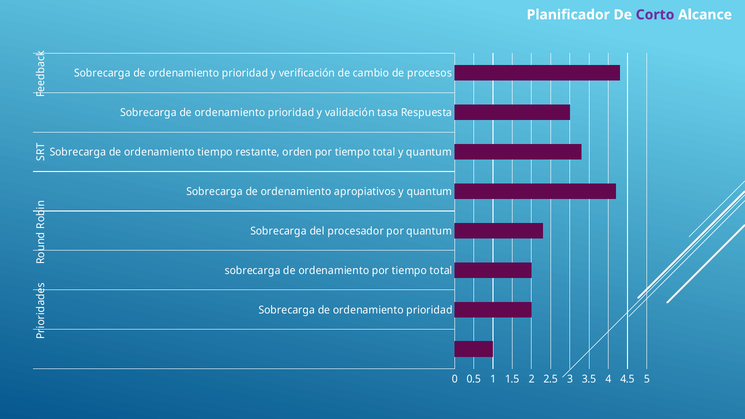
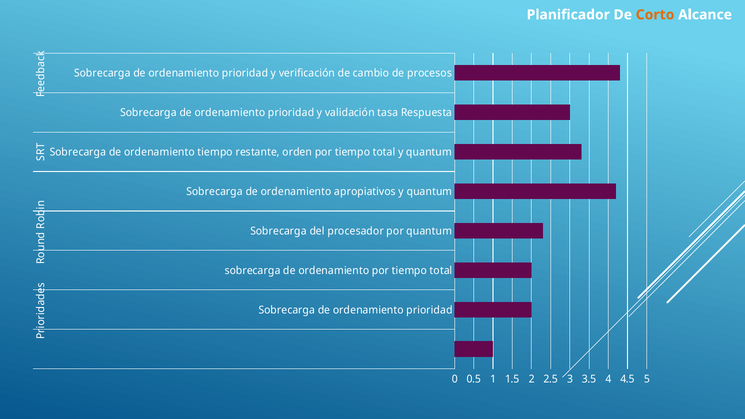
Corto colour: purple -> orange (655, 15)
